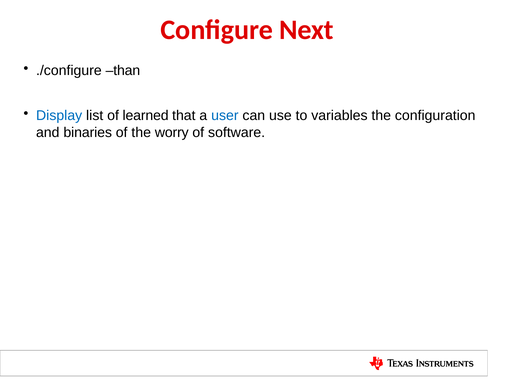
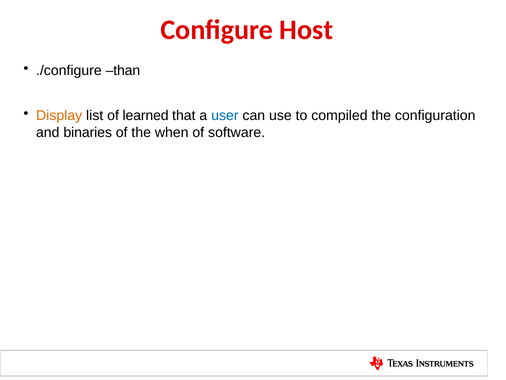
Next: Next -> Host (306, 30)
Display colour: blue -> orange (59, 116)
variables: variables -> compiled (339, 116)
worry: worry -> when (172, 132)
